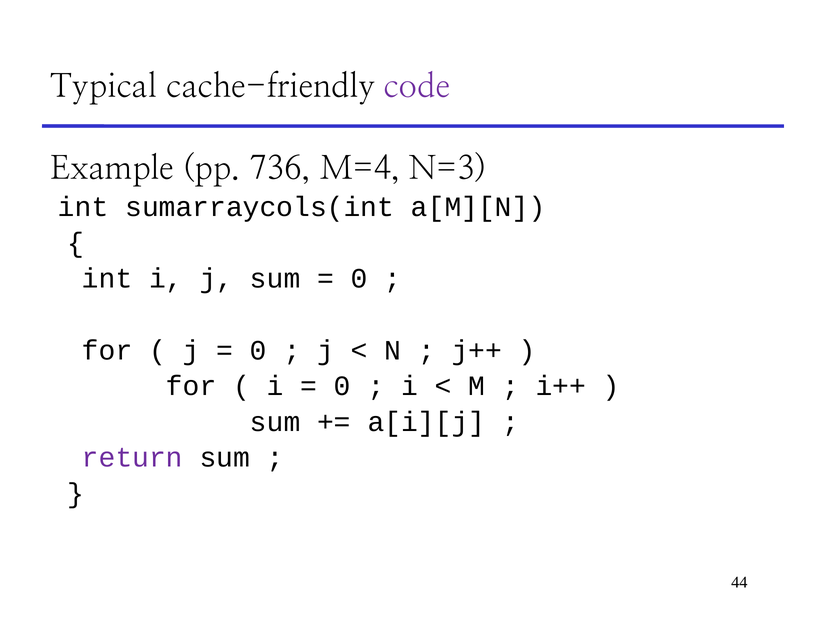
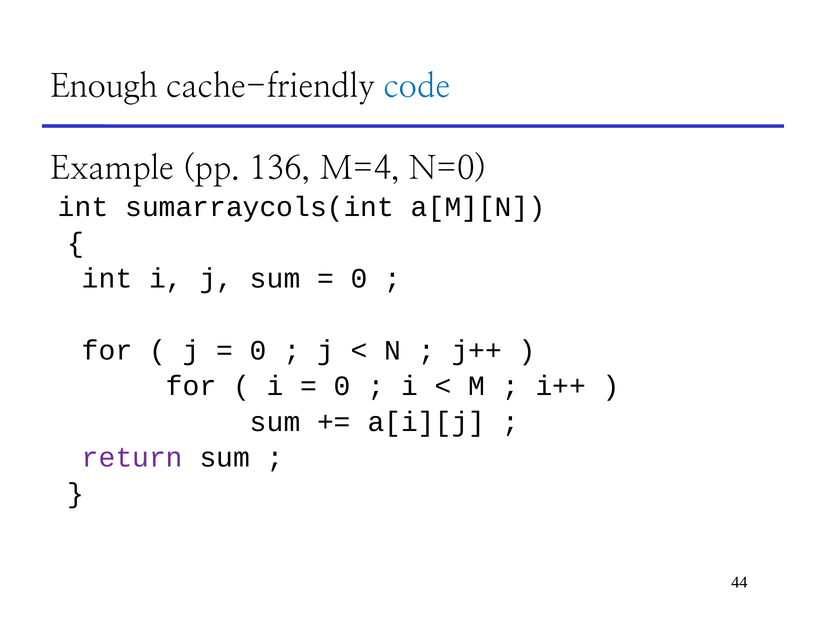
Typical: Typical -> Enough (104, 86)
code colour: purple -> blue (417, 86)
736: 736 -> 136 (280, 169)
N=3: N=3 -> N=0 (448, 169)
